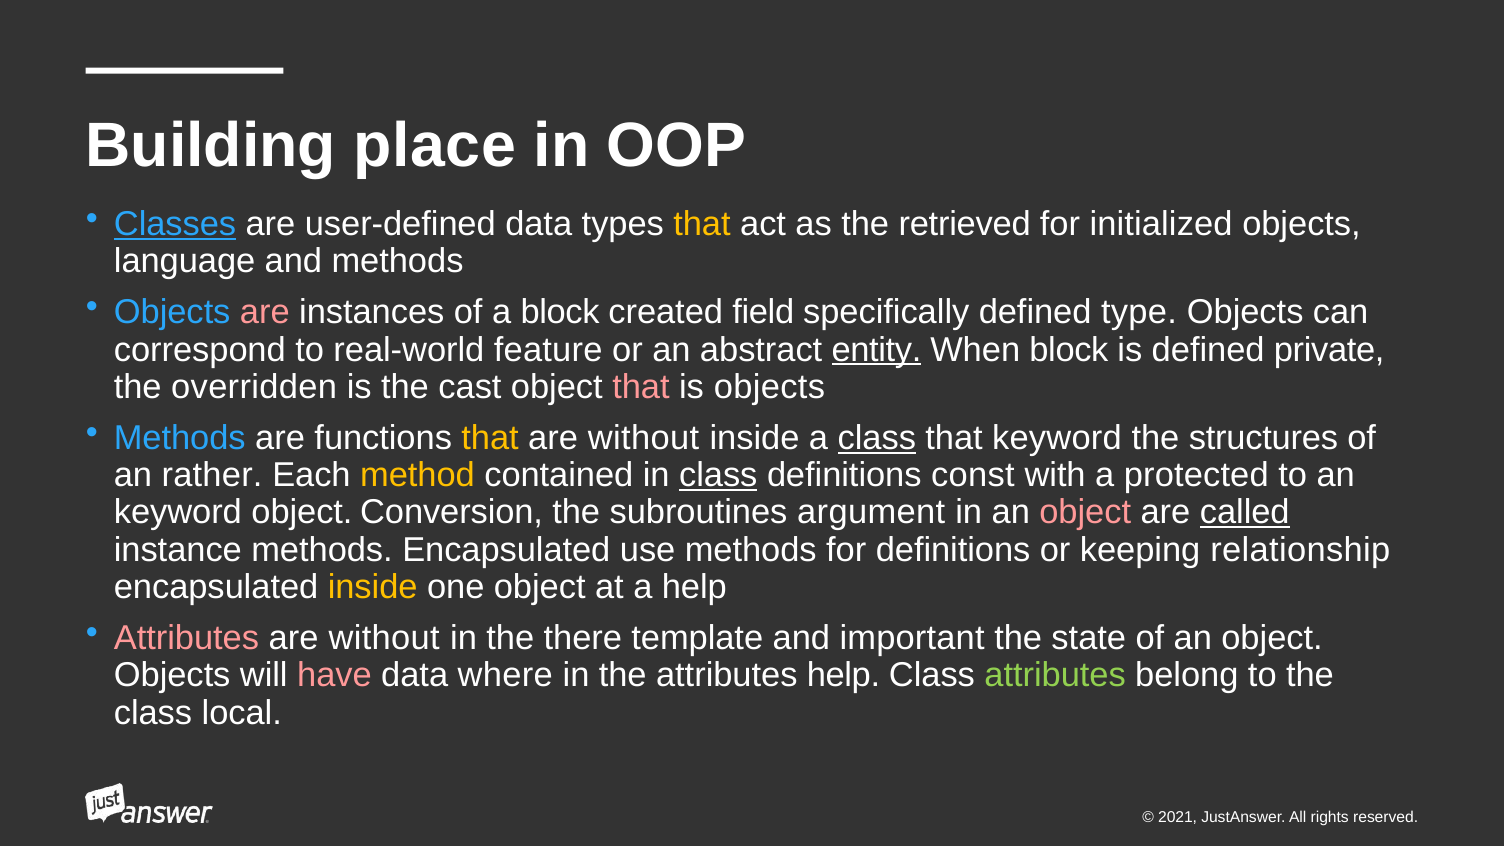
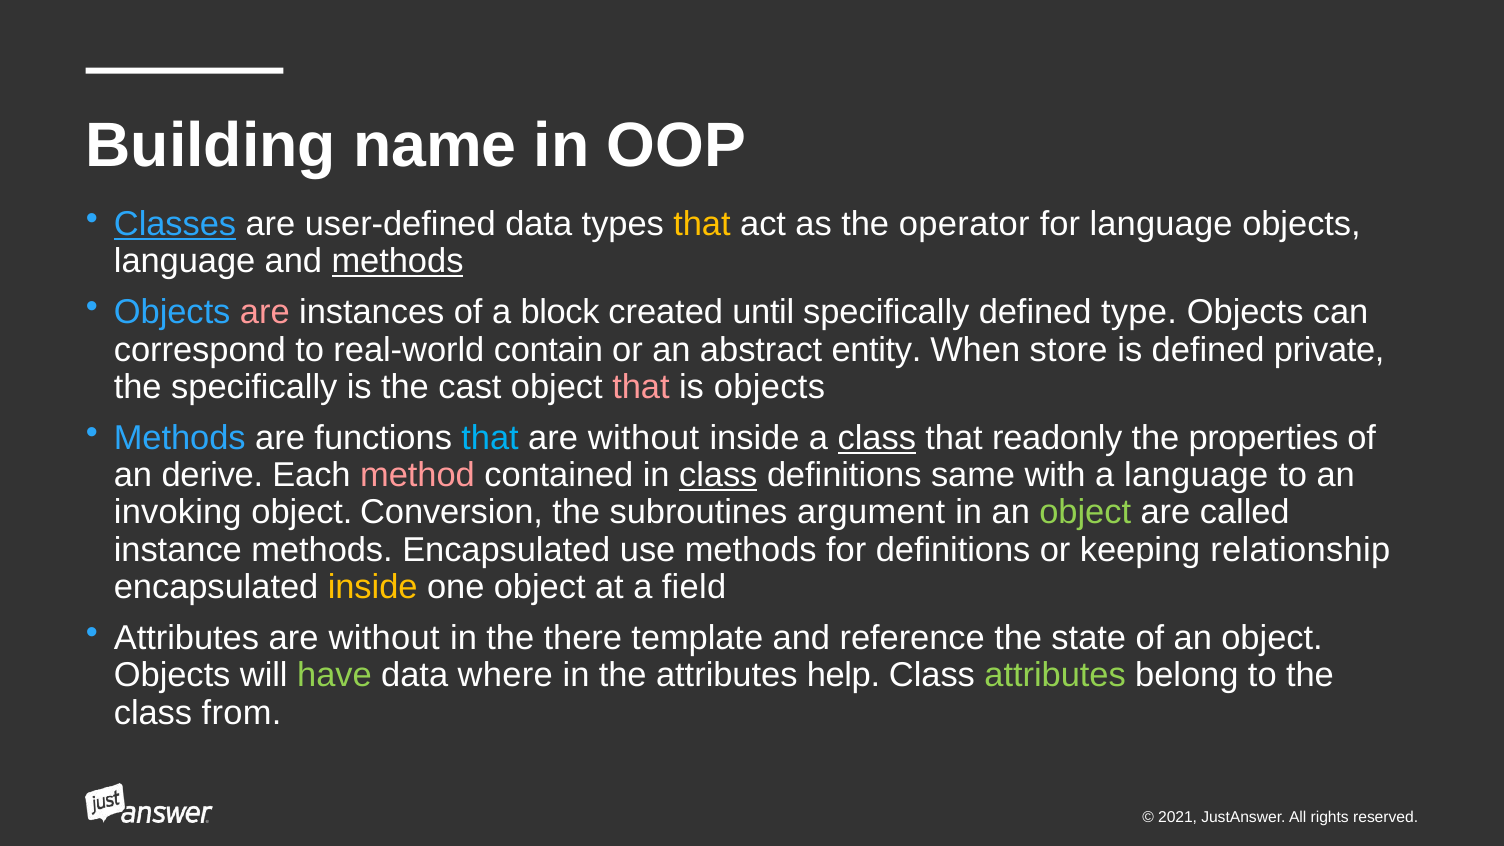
place: place -> name (435, 145)
retrieved: retrieved -> operator (964, 224)
for initialized: initialized -> language (1161, 224)
methods underline: none -> present (397, 261)
field: field -> until (763, 312)
feature: feature -> contain (548, 350)
entity underline: present -> none (876, 350)
When block: block -> store (1069, 350)
the overridden: overridden -> specifically (254, 387)
that colour: yellow -> light blue (490, 438)
that keyword: keyword -> readonly (1057, 438)
structures: structures -> properties (1264, 438)
rather: rather -> derive (212, 475)
method colour: yellow -> pink (418, 475)
const: const -> same (973, 475)
a protected: protected -> language (1196, 475)
keyword: keyword -> invoking (178, 513)
object colour: pink -> light green (1085, 513)
called underline: present -> none (1245, 513)
a help: help -> field (694, 587)
Attributes colour: pink -> white (186, 638)
important: important -> reference (912, 638)
have colour: pink -> light green (334, 676)
local: local -> from (242, 713)
